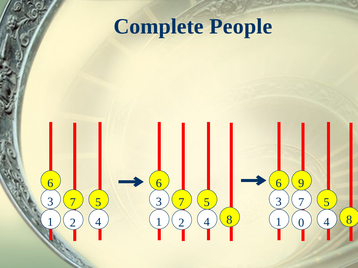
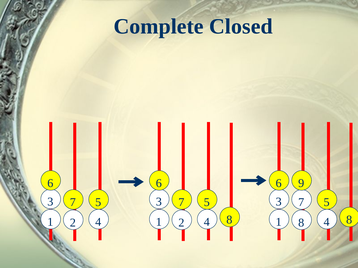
People: People -> Closed (241, 26)
8 0: 0 -> 8 (301, 223)
